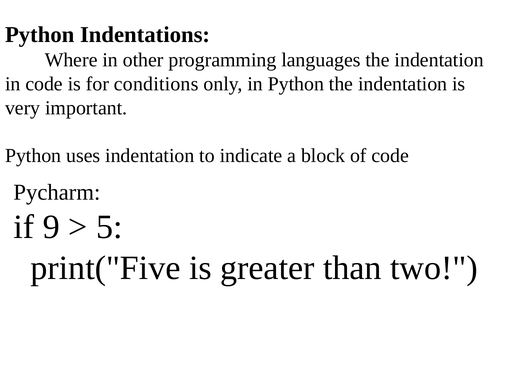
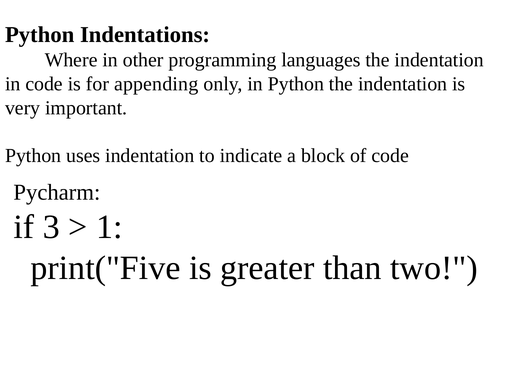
conditions: conditions -> appending (156, 84)
9: 9 -> 3 (51, 227)
5: 5 -> 1 (109, 227)
